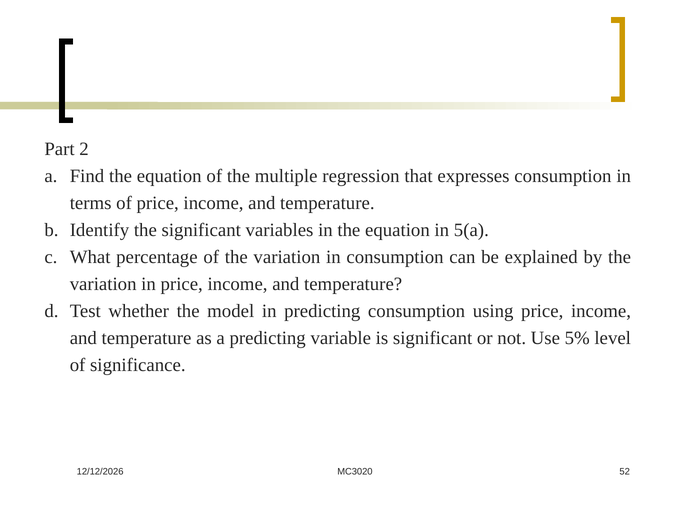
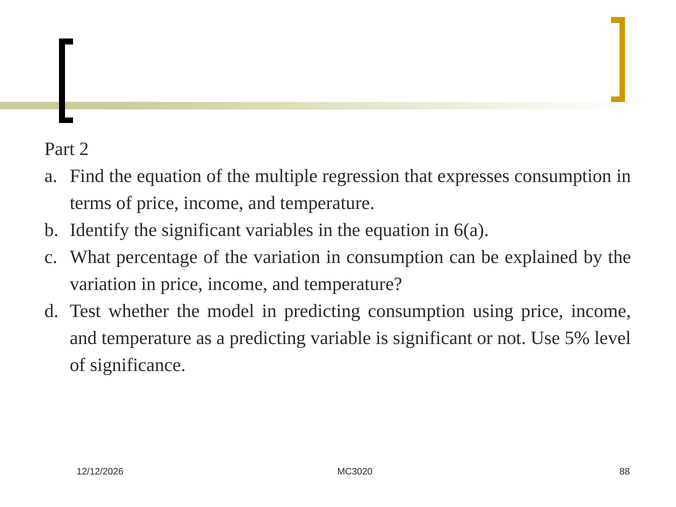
5(a: 5(a -> 6(a (471, 230)
52: 52 -> 88 (625, 472)
